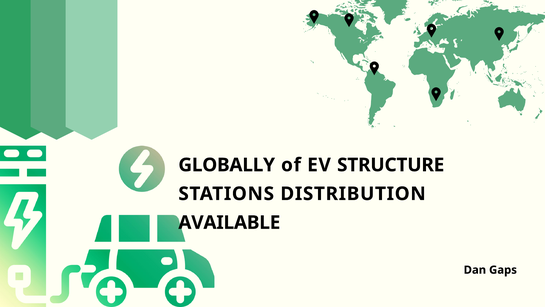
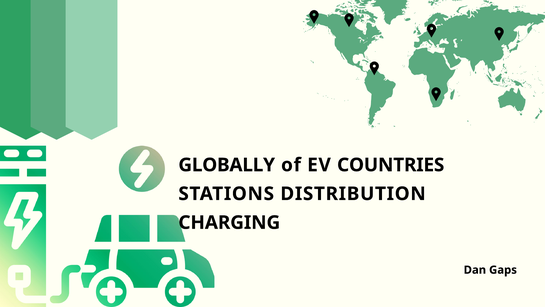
STRUCTURE: STRUCTURE -> COUNTRIES (391, 165)
AVAILABLE: AVAILABLE -> CHARGING (229, 222)
